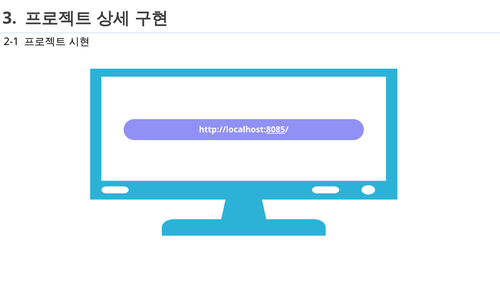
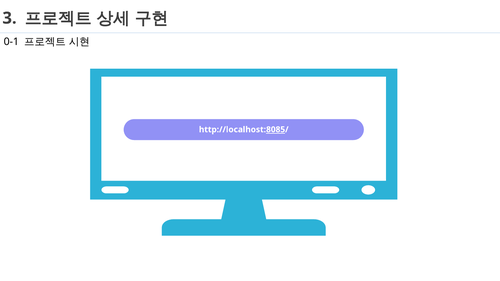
2-1: 2-1 -> 0-1 (11, 42)
